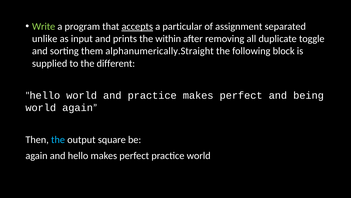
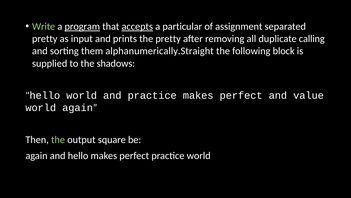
program underline: none -> present (82, 26)
unlike: unlike -> pretty (45, 39)
the within: within -> pretty (168, 39)
toggle: toggle -> calling (312, 39)
different: different -> shadows (116, 63)
being: being -> value (309, 95)
the colour: light blue -> light green (58, 139)
